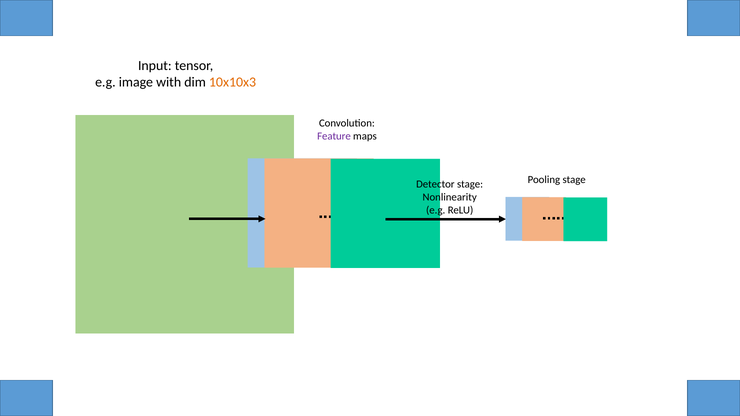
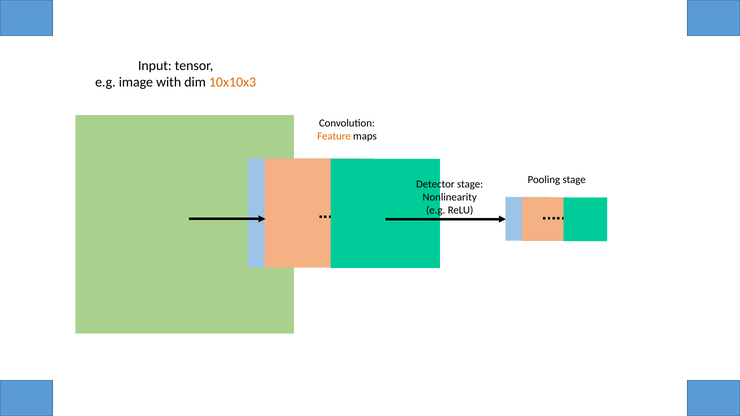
Feature colour: purple -> orange (334, 136)
